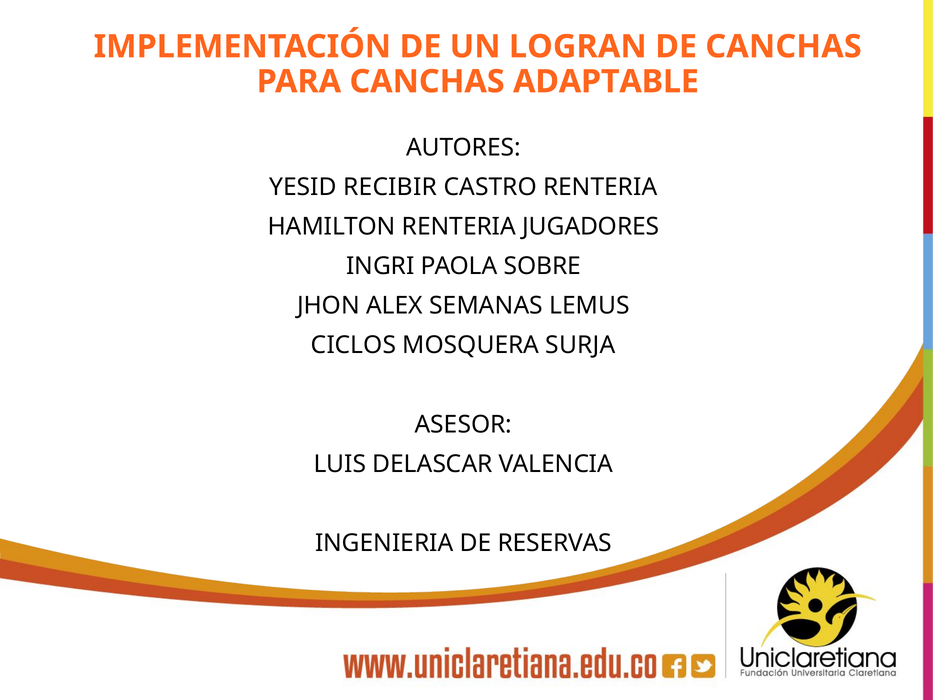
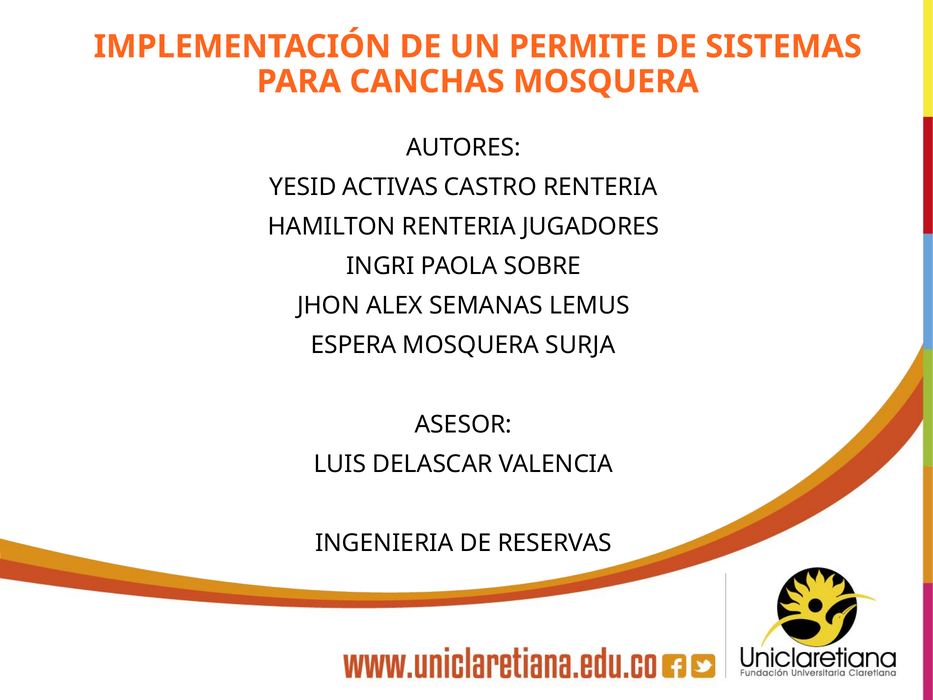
LOGRAN: LOGRAN -> PERMITE (578, 47)
DE CANCHAS: CANCHAS -> SISTEMAS (784, 47)
CANCHAS ADAPTABLE: ADAPTABLE -> MOSQUERA (606, 82)
RECIBIR: RECIBIR -> ACTIVAS (390, 187)
CICLOS: CICLOS -> ESPERA (354, 345)
